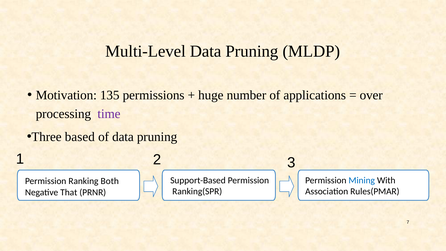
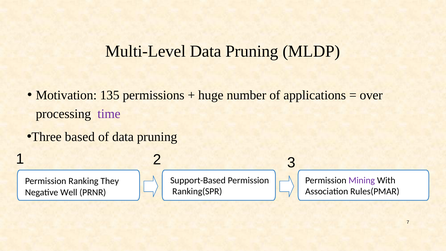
Mining colour: blue -> purple (362, 180)
Both: Both -> They (110, 181)
That: That -> Well (69, 192)
